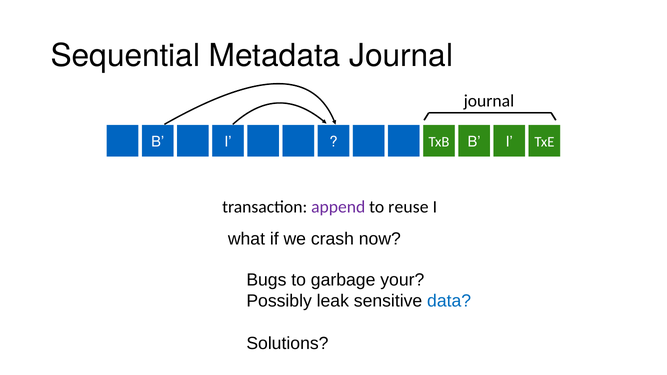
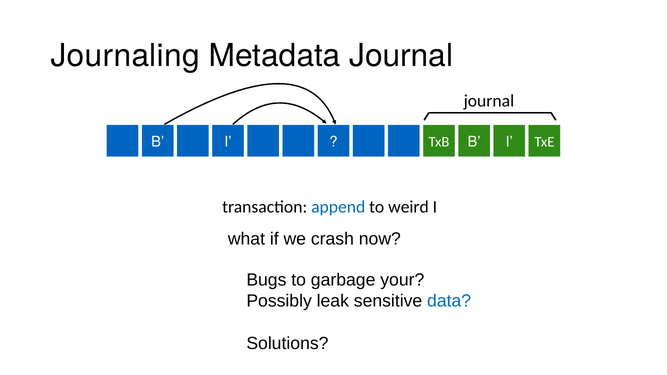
Sequential: Sequential -> Journaling (125, 56)
append colour: purple -> blue (338, 207)
reuse: reuse -> weird (409, 207)
